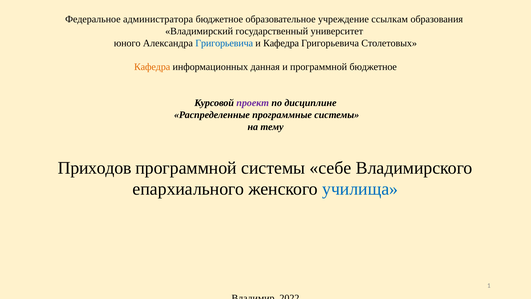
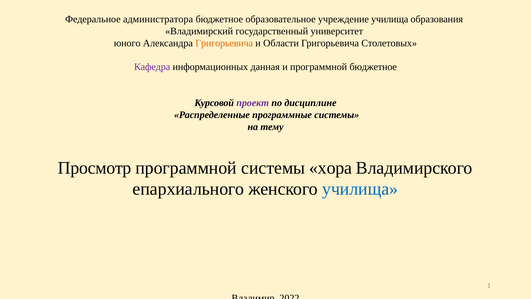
учреждение ссылкам: ссылкам -> училища (390, 19)
Григорьевича colour: blue -> orange (224, 43)
и Кафедра: Кафедра -> Области (281, 43)
Кафедра colour: orange -> purple (152, 67)
Приходов: Приходов -> Просмотр (95, 168)
себе: себе -> хора (331, 168)
